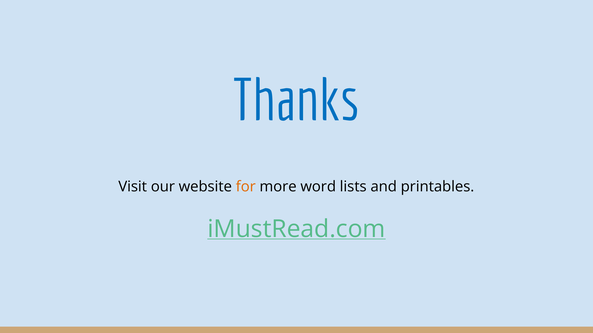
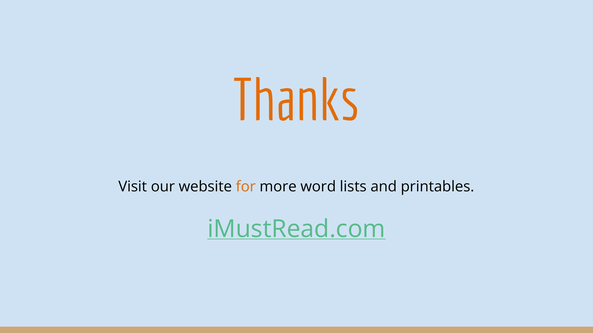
Thanks colour: blue -> orange (296, 101)
